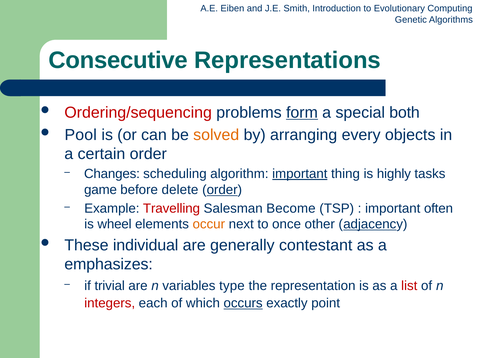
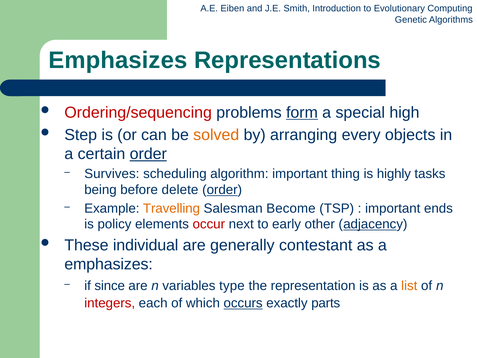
Consecutive: Consecutive -> Emphasizes (118, 60)
both: both -> high (404, 112)
Pool: Pool -> Step (81, 135)
order underline: none -> present (148, 154)
Changes: Changes -> Survives (112, 174)
important underline: present -> none (300, 174)
game: game -> being (100, 190)
Travelling colour: red -> orange (171, 208)
often: often -> ends (438, 208)
wheel: wheel -> policy (114, 224)
occur colour: orange -> red (209, 224)
once: once -> early (287, 224)
trivial: trivial -> since (110, 286)
list colour: red -> orange (409, 286)
point: point -> parts (326, 303)
